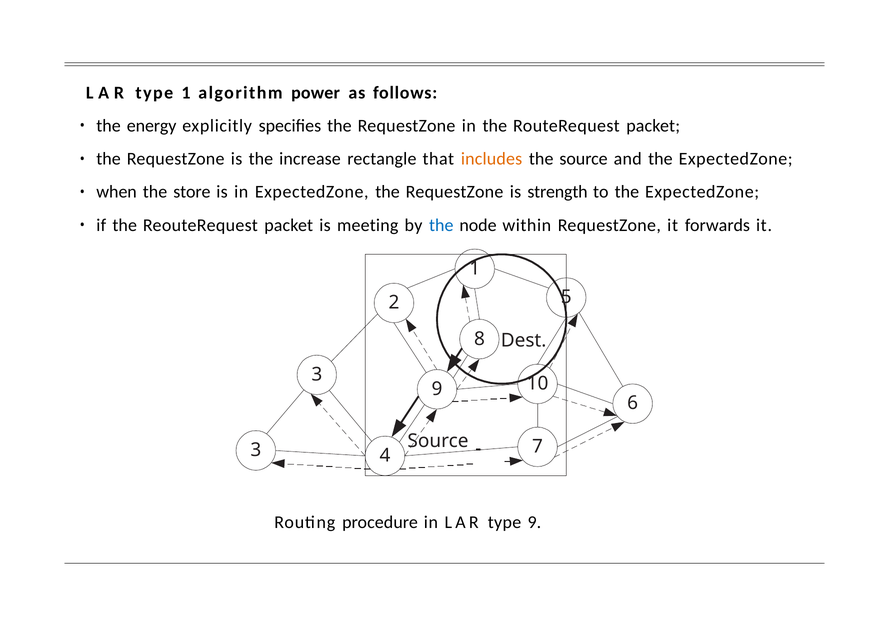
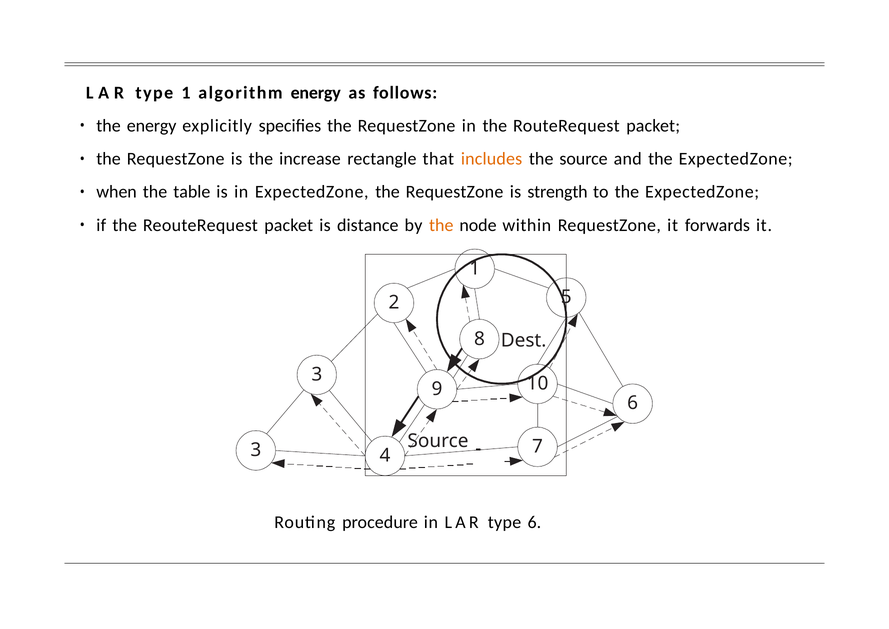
algorithm power: power -> energy (316, 93)
store: store -> table (192, 192)
meeting: meeting -> distance (368, 225)
the colour: blue -> orange (441, 225)
type 9: 9 -> 6 (534, 522)
